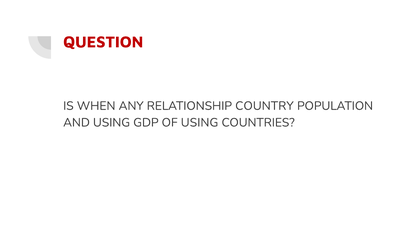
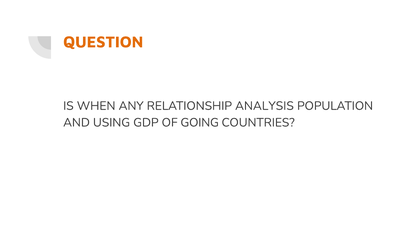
QUESTION colour: red -> orange (103, 42)
COUNTRY: COUNTRY -> ANALYSIS (264, 106)
OF USING: USING -> GOING (200, 122)
